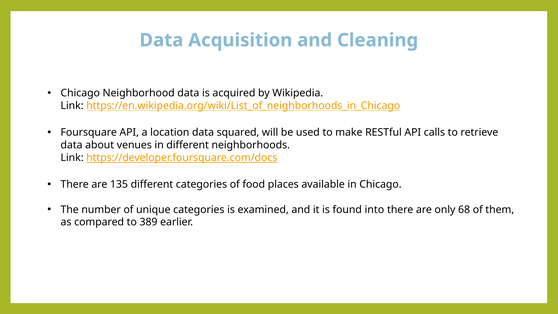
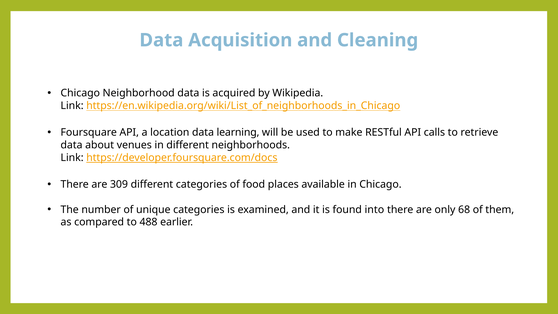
squared: squared -> learning (238, 132)
135: 135 -> 309 (119, 184)
389: 389 -> 488 (149, 222)
